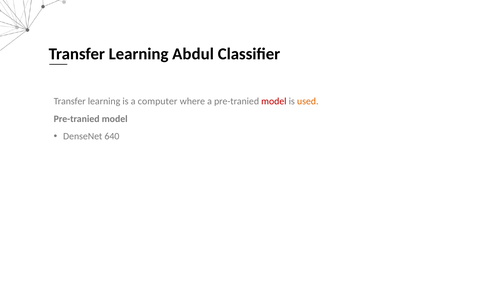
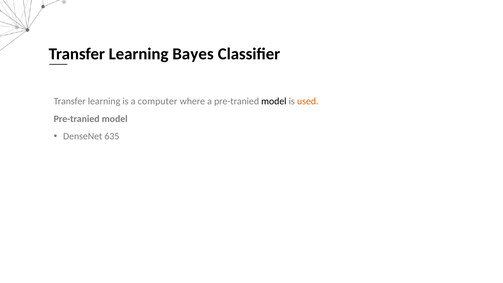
Abdul: Abdul -> Bayes (193, 54)
model colour: red -> black (274, 101)
640: 640 -> 635 (112, 136)
